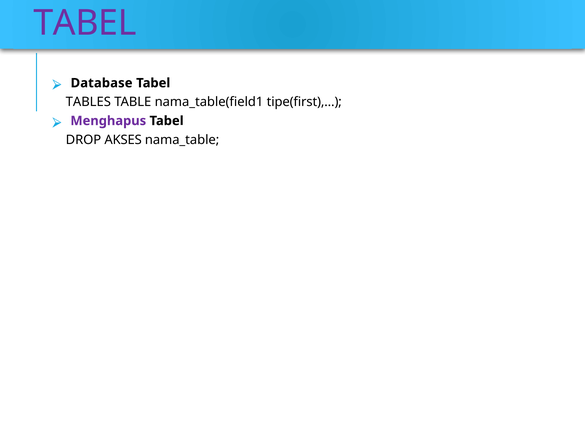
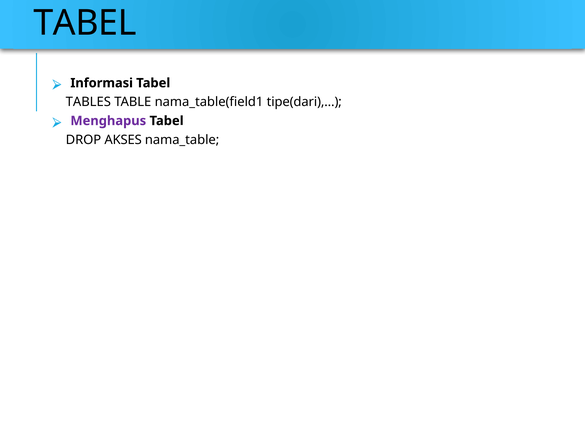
TABEL colour: purple -> black (85, 23)
Database: Database -> Informasi (102, 83)
tipe(first),…: tipe(first),… -> tipe(dari),… (304, 102)
